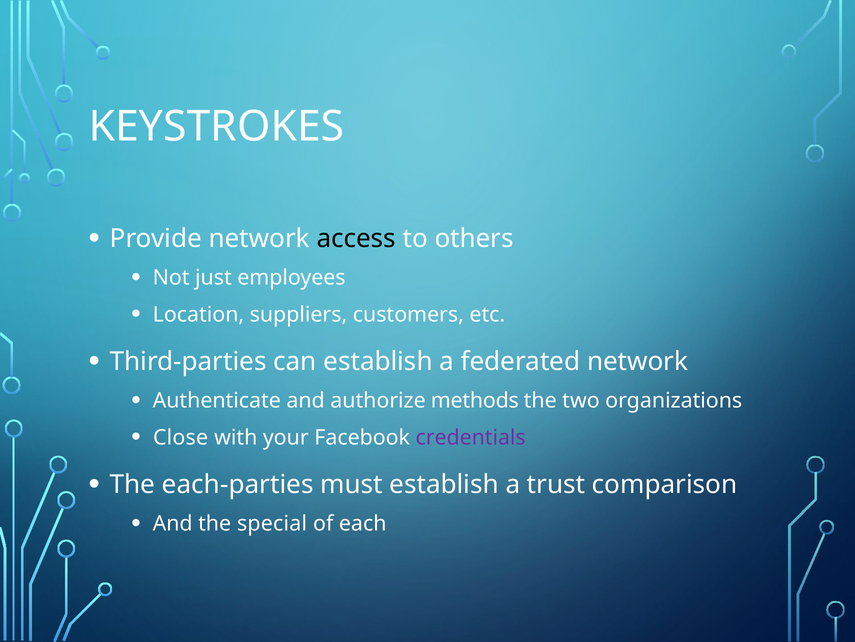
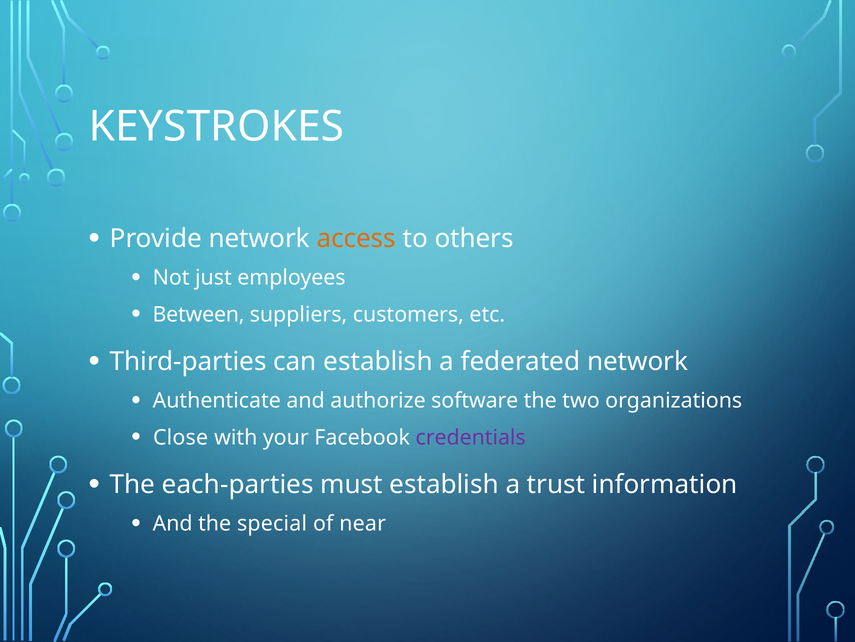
access colour: black -> orange (356, 238)
Location: Location -> Between (199, 314)
methods: methods -> software (475, 400)
comparison: comparison -> information (665, 484)
each: each -> near (363, 523)
